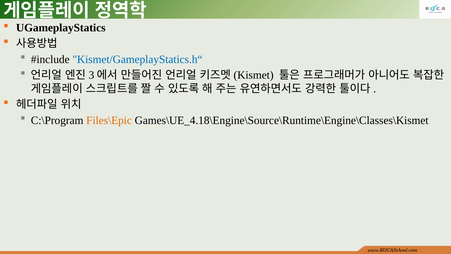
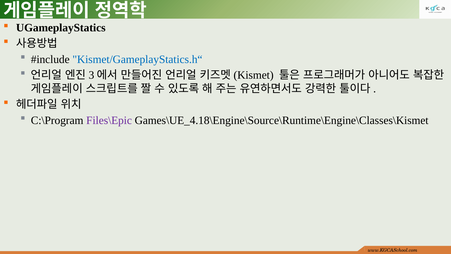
Files\Epic colour: orange -> purple (109, 120)
